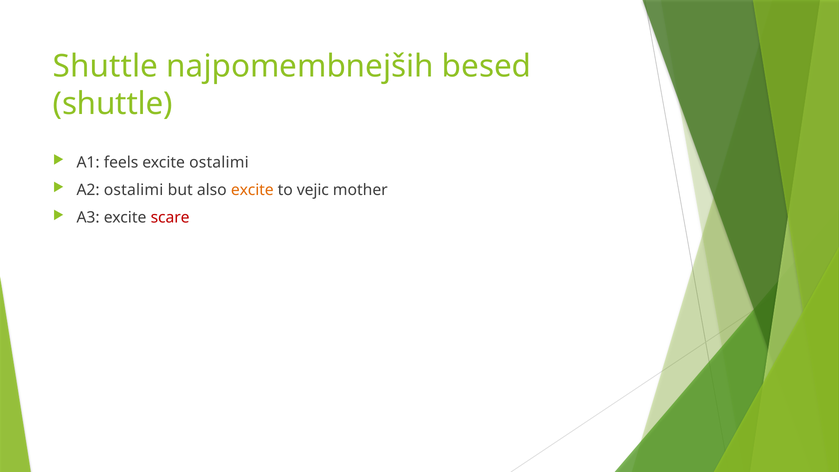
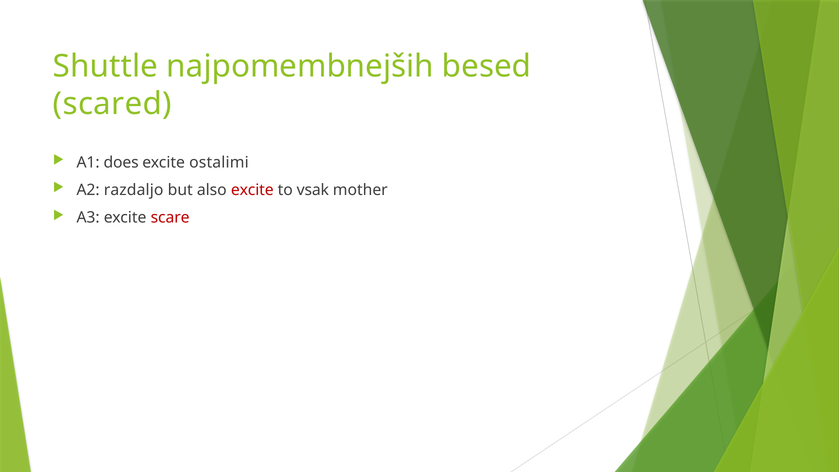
shuttle: shuttle -> scared (112, 104)
feels: feels -> does (121, 162)
A2 ostalimi: ostalimi -> razdaljo (134, 190)
excite colour: orange -> red (252, 190)
vejic: vejic -> vsak (313, 190)
